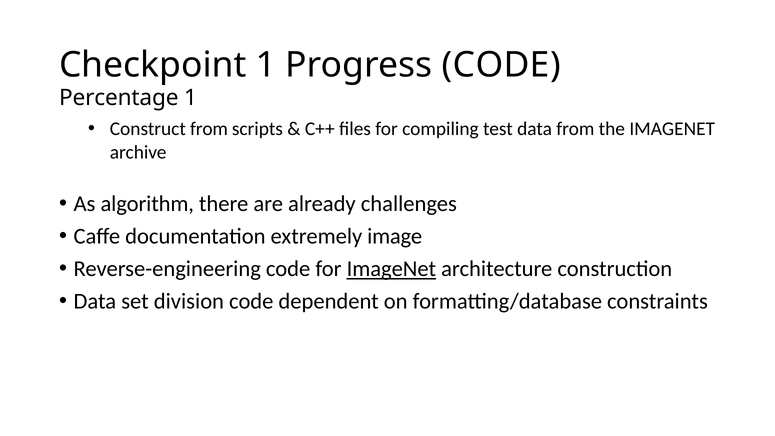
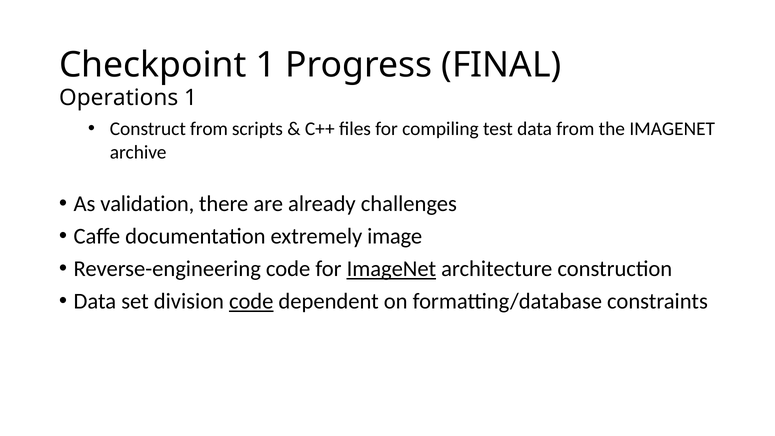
Progress CODE: CODE -> FINAL (501, 65)
Percentage: Percentage -> Operations (119, 98)
algorithm: algorithm -> validation (147, 204)
code underline: none -> present (251, 301)
